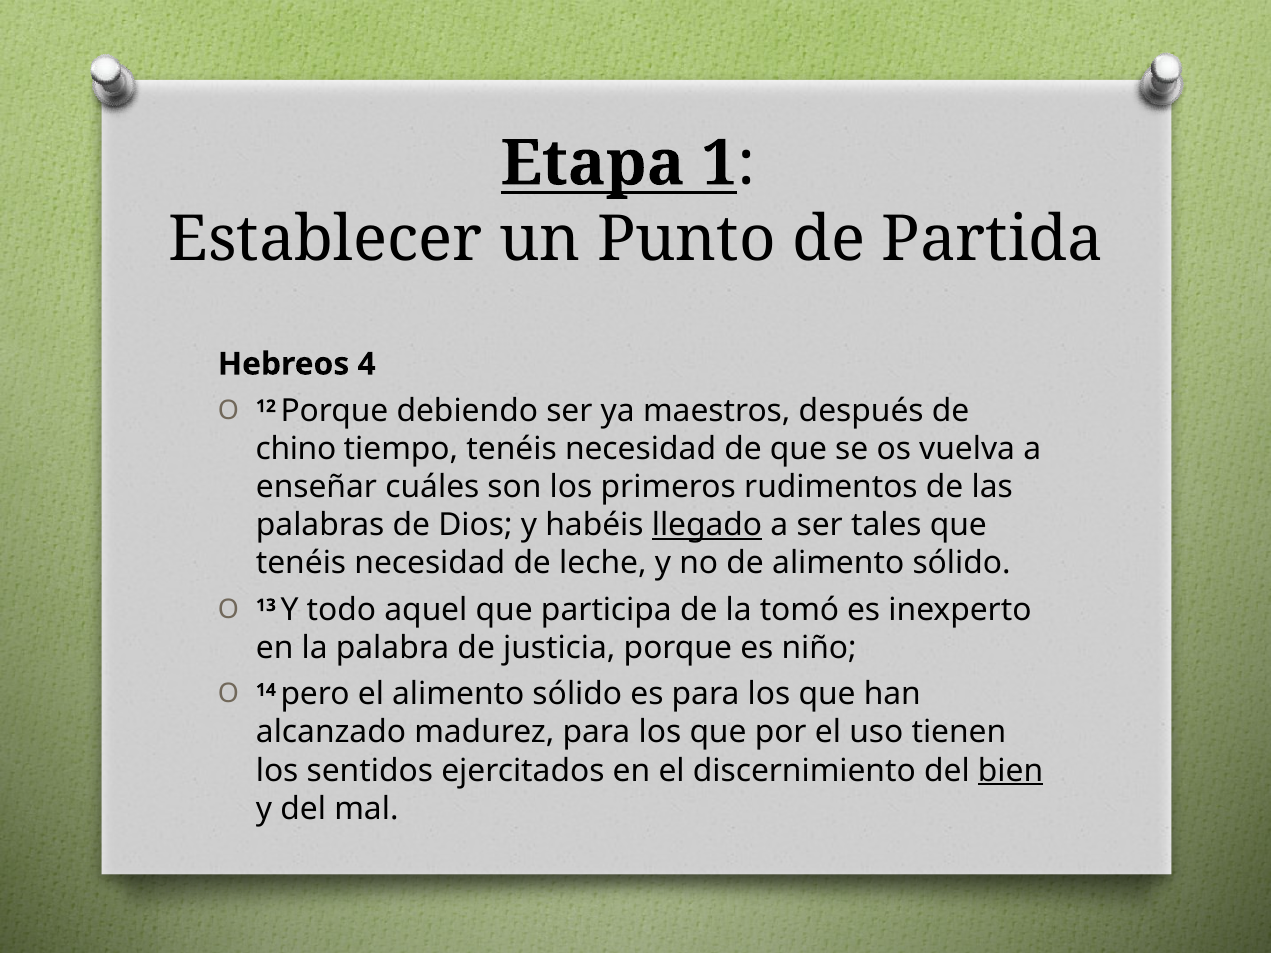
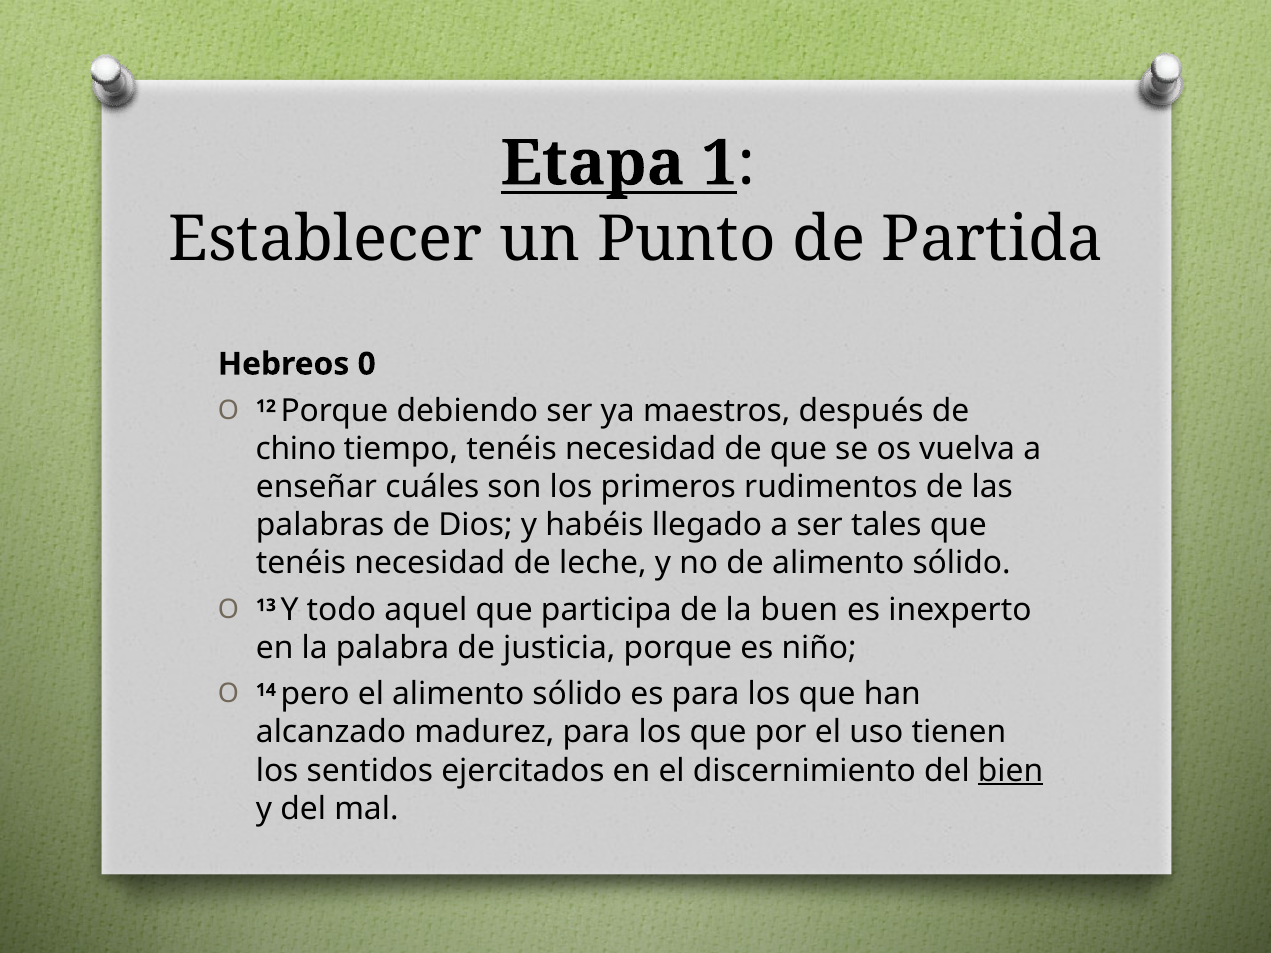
4: 4 -> 0 (367, 364)
llegado underline: present -> none (707, 525)
tomó: tomó -> buen (799, 610)
